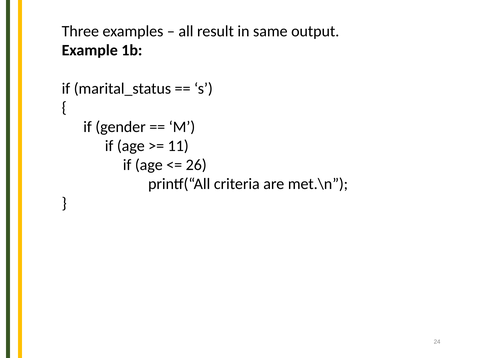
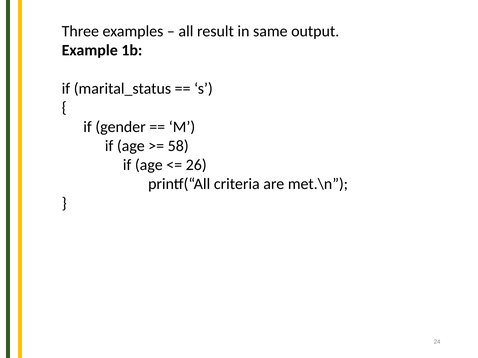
11: 11 -> 58 (178, 146)
